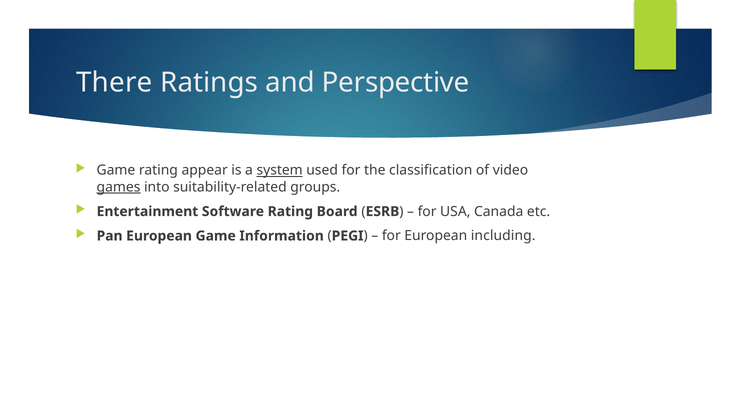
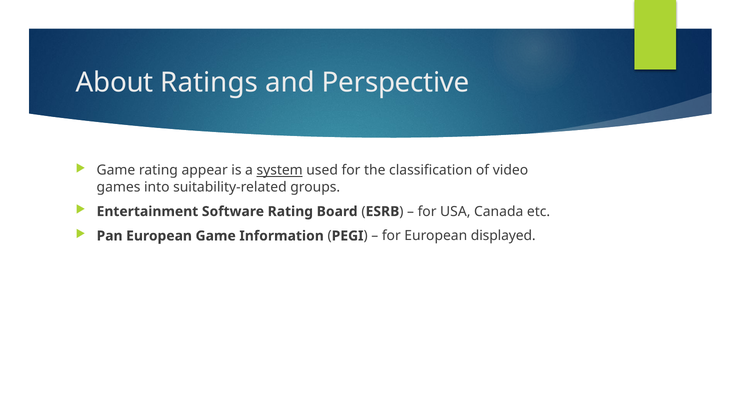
There: There -> About (115, 83)
games underline: present -> none (119, 187)
including: including -> displayed (503, 236)
